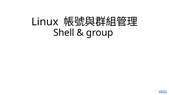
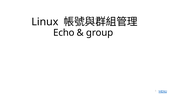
Shell: Shell -> Echo (64, 33)
